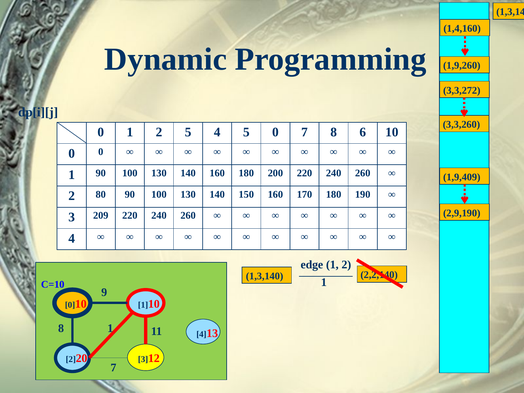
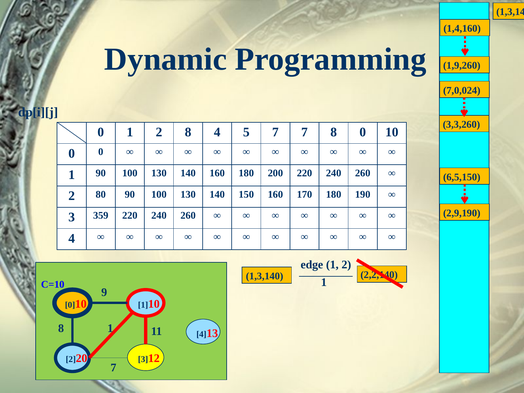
3,3,272: 3,3,272 -> 7,0,024 (462, 90)
2 5: 5 -> 8 (188, 132)
5 0: 0 -> 7 (275, 132)
8 6: 6 -> 0 (363, 132)
1,9,409: 1,9,409 -> 6,5,150 (462, 177)
209: 209 -> 359 (101, 216)
